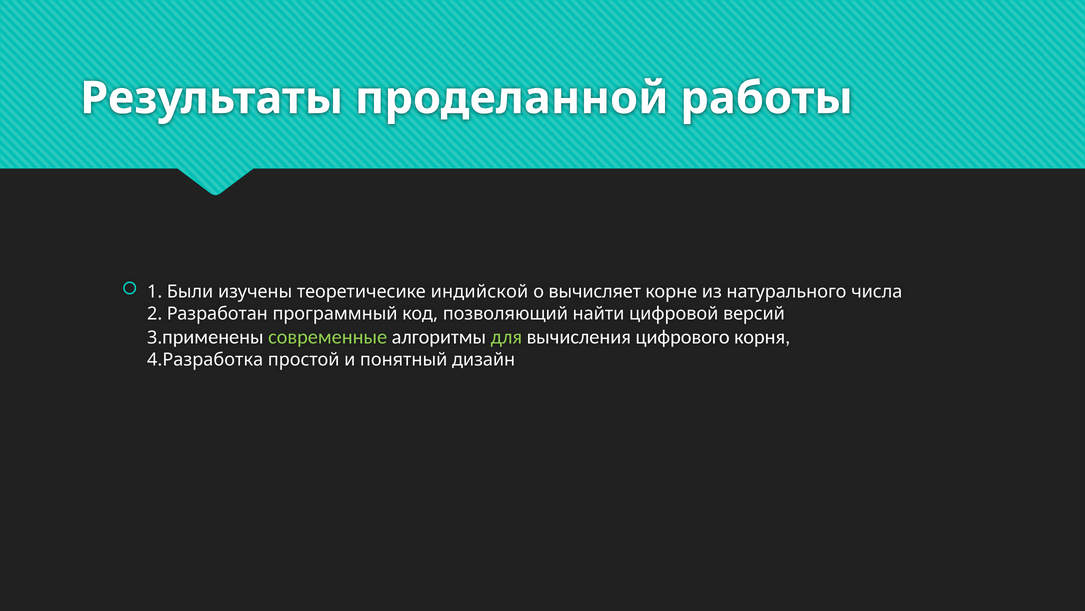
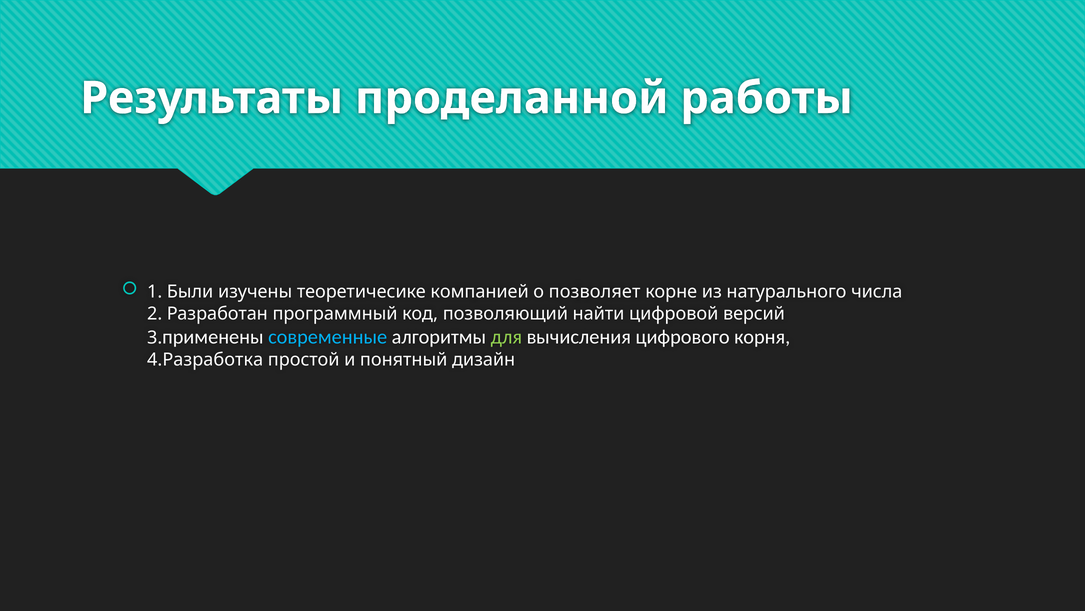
индийской: индийской -> компанией (480, 292)
вычисляет: вычисляет -> позволяет (595, 292)
современные colour: light green -> light blue (328, 337)
